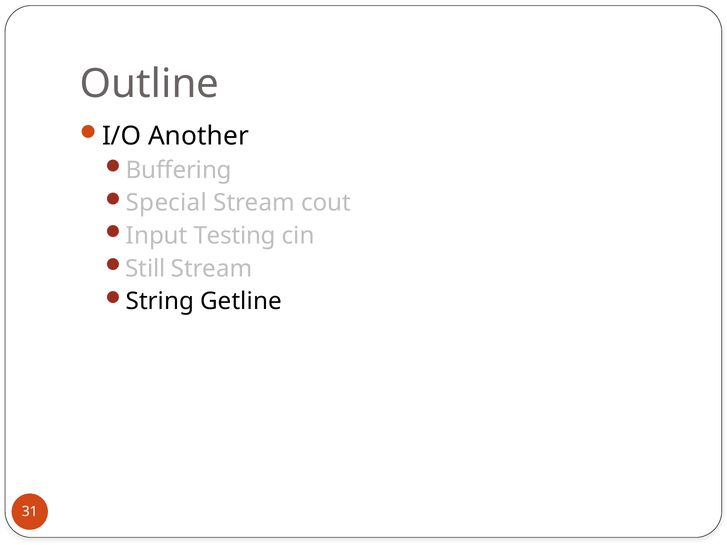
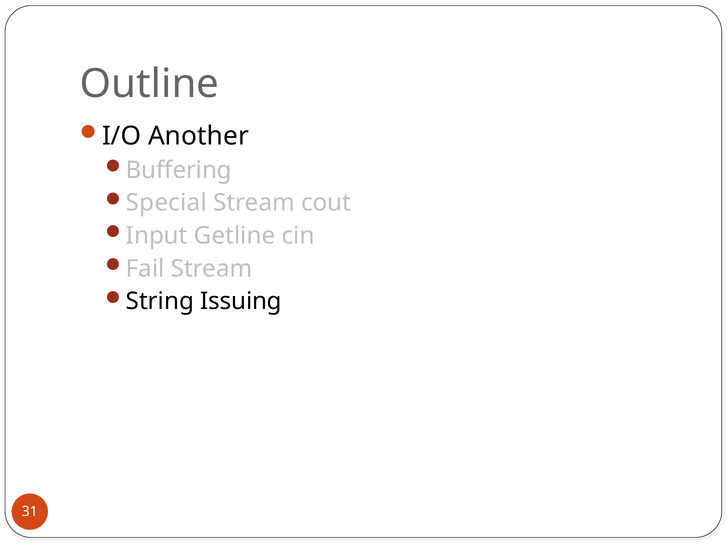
Testing: Testing -> Getline (235, 236)
Still: Still -> Fail (145, 269)
Getline: Getline -> Issuing (241, 301)
